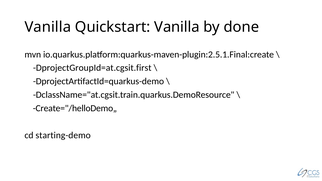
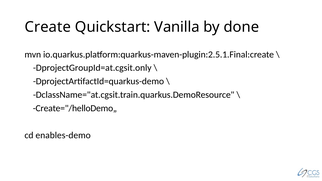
Vanilla: Vanilla -> Create (48, 27)
DprojectGroupId=at.cgsit.first: DprojectGroupId=at.cgsit.first -> DprojectGroupId=at.cgsit.only (92, 68)
starting-demo: starting-demo -> enables-demo (63, 135)
